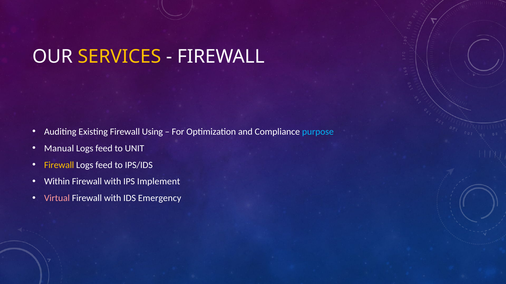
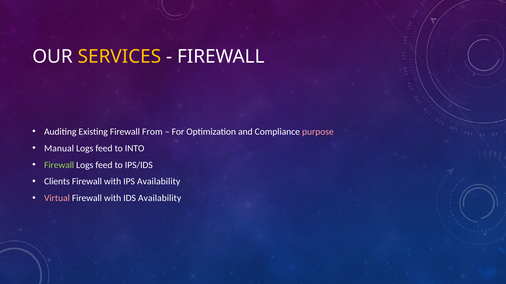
Using: Using -> From (152, 132)
purpose colour: light blue -> pink (318, 132)
UNIT: UNIT -> INTO (135, 149)
Firewall colour: yellow -> light green (59, 165)
Within: Within -> Clients (57, 182)
IPS Implement: Implement -> Availability (159, 182)
IDS Emergency: Emergency -> Availability (160, 199)
